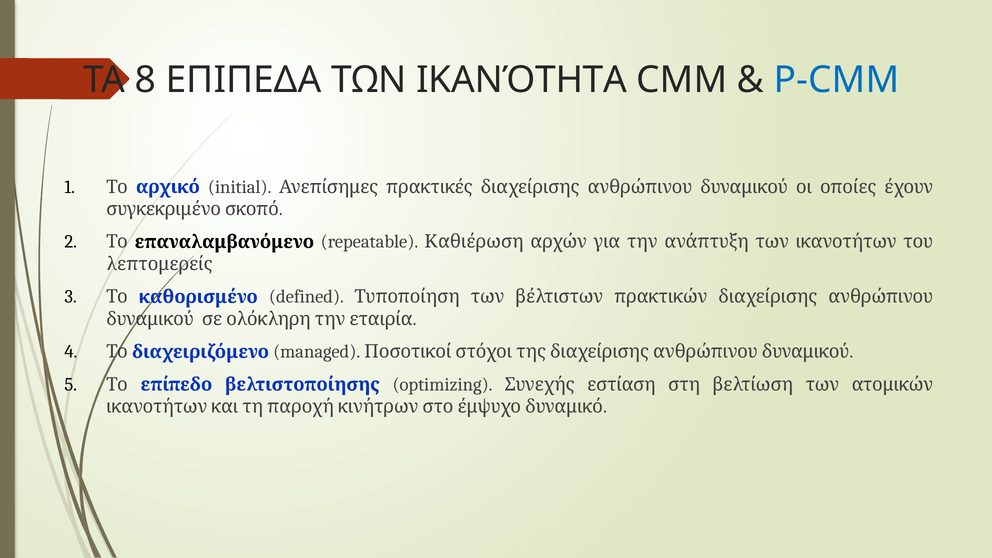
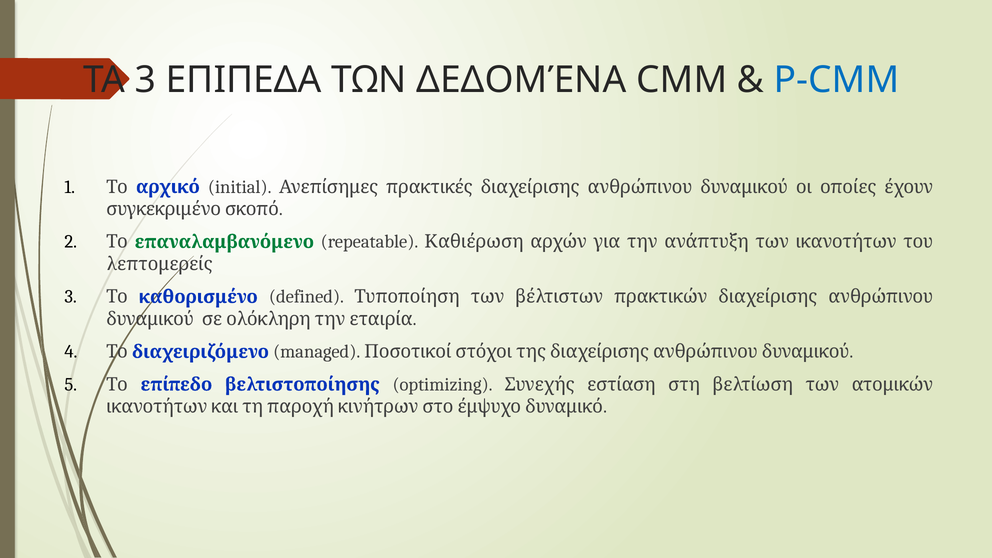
ΤΑ 8: 8 -> 3 (145, 80)
ΙΚΑΝΌΤΗΤΑ: ΙΚΑΝΌΤΗΤΑ -> ΔΕΔΟΜΈΝΑ (521, 80)
επαναλαμβανόμενο colour: black -> green (224, 242)
